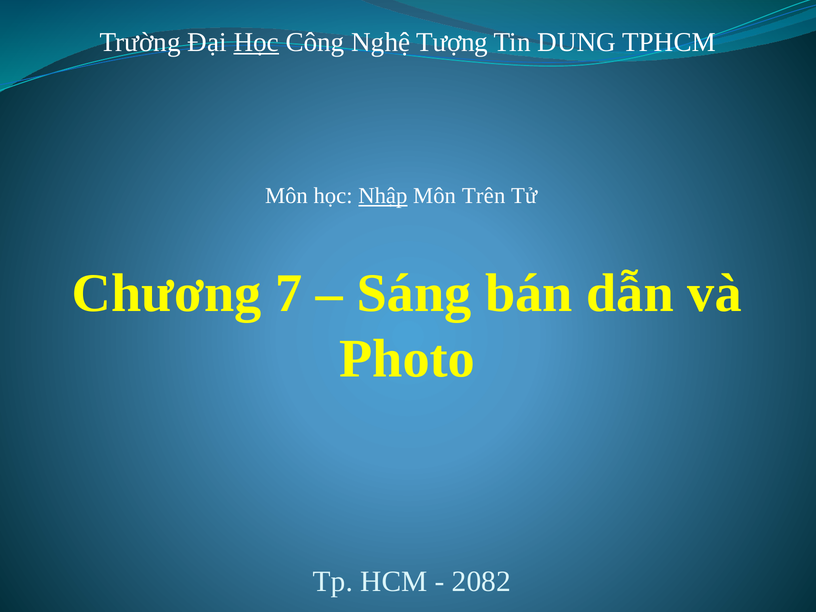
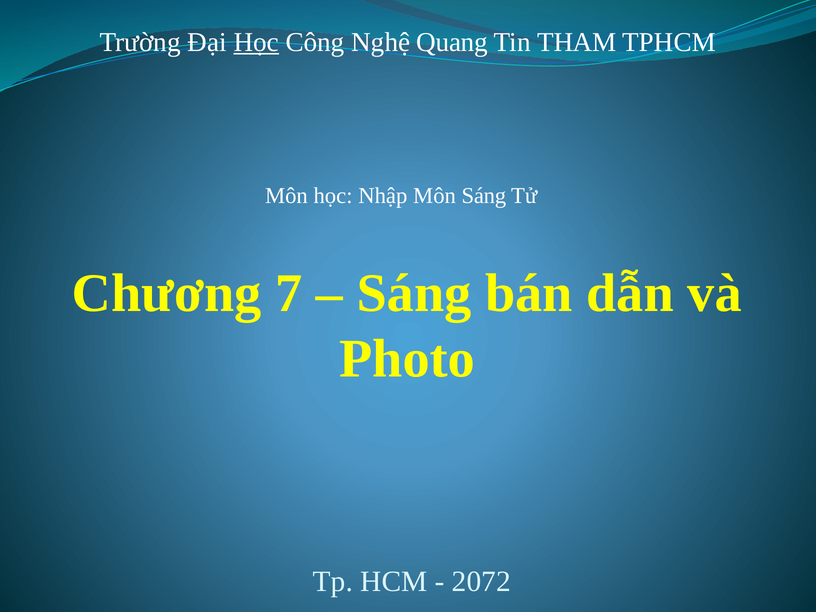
Tượng: Tượng -> Quang (452, 42)
DUNG: DUNG -> THAM (577, 42)
Nhập underline: present -> none (383, 196)
Môn Trên: Trên -> Sáng (484, 196)
2082: 2082 -> 2072 (481, 581)
